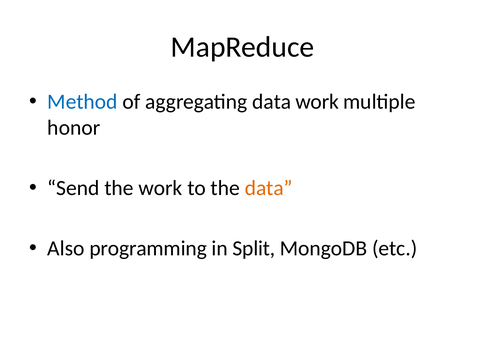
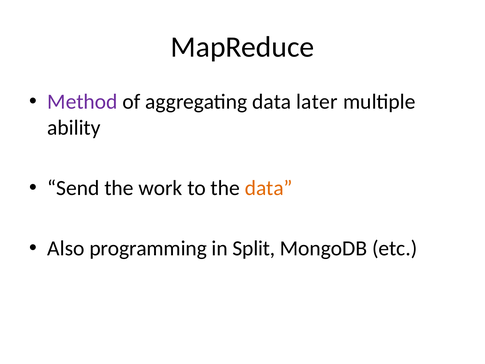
Method colour: blue -> purple (82, 102)
data work: work -> later (317, 102)
honor: honor -> ability (74, 128)
